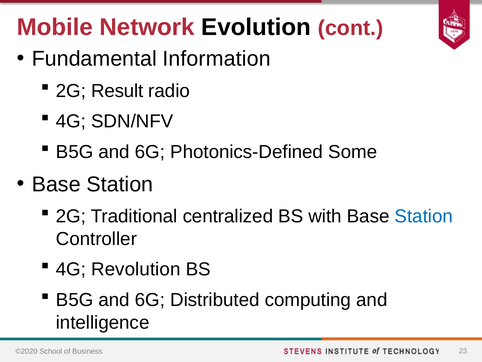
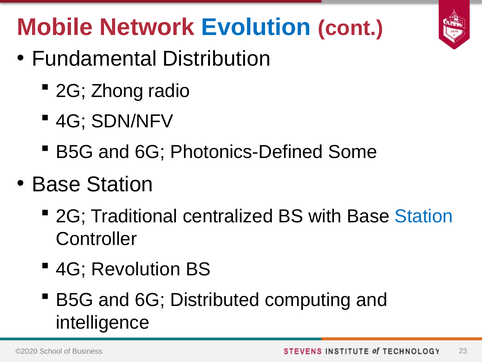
Evolution colour: black -> blue (256, 27)
Information: Information -> Distribution (217, 59)
Result: Result -> Zhong (117, 91)
